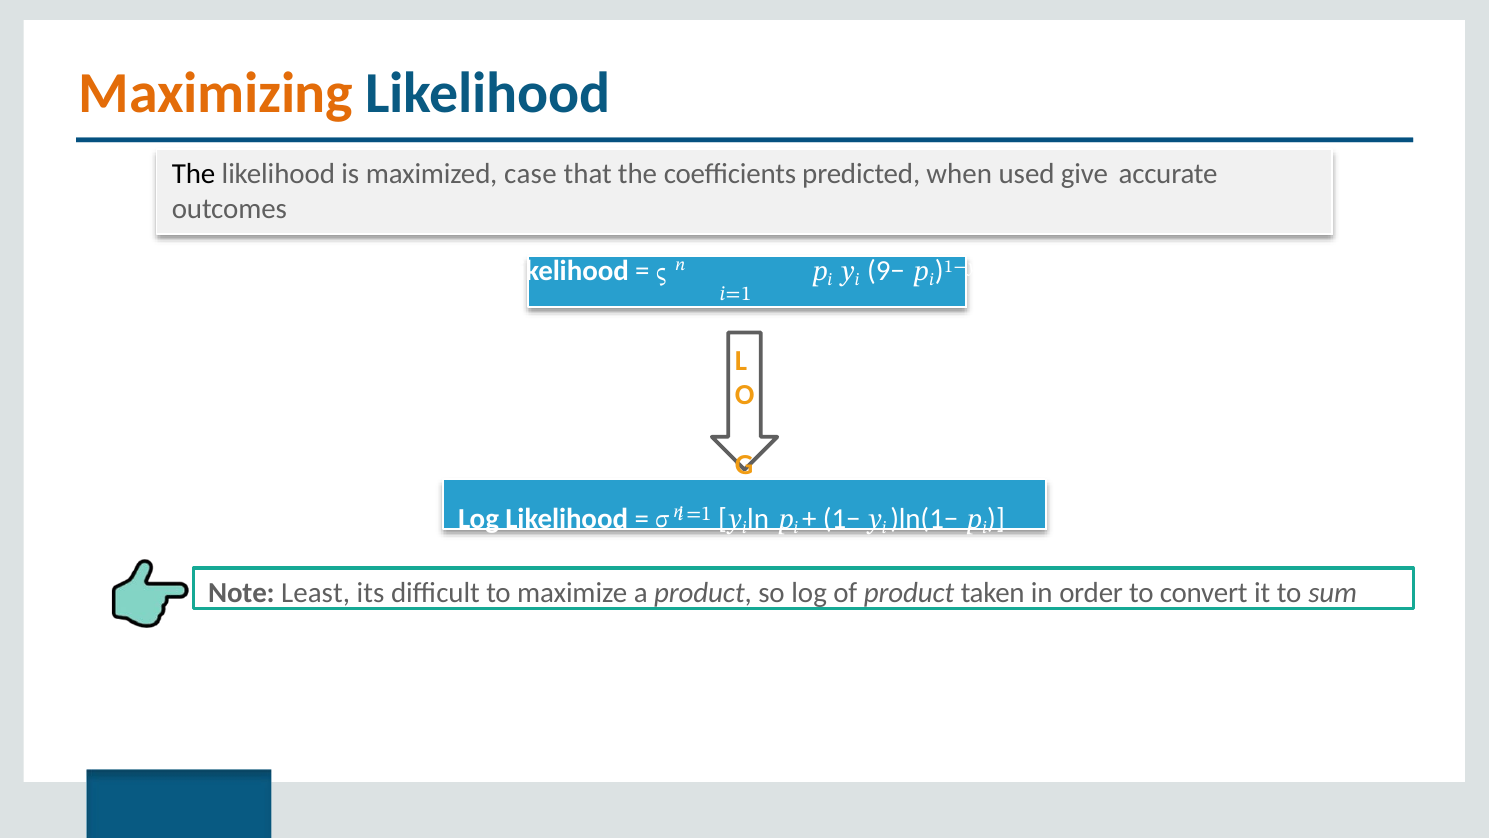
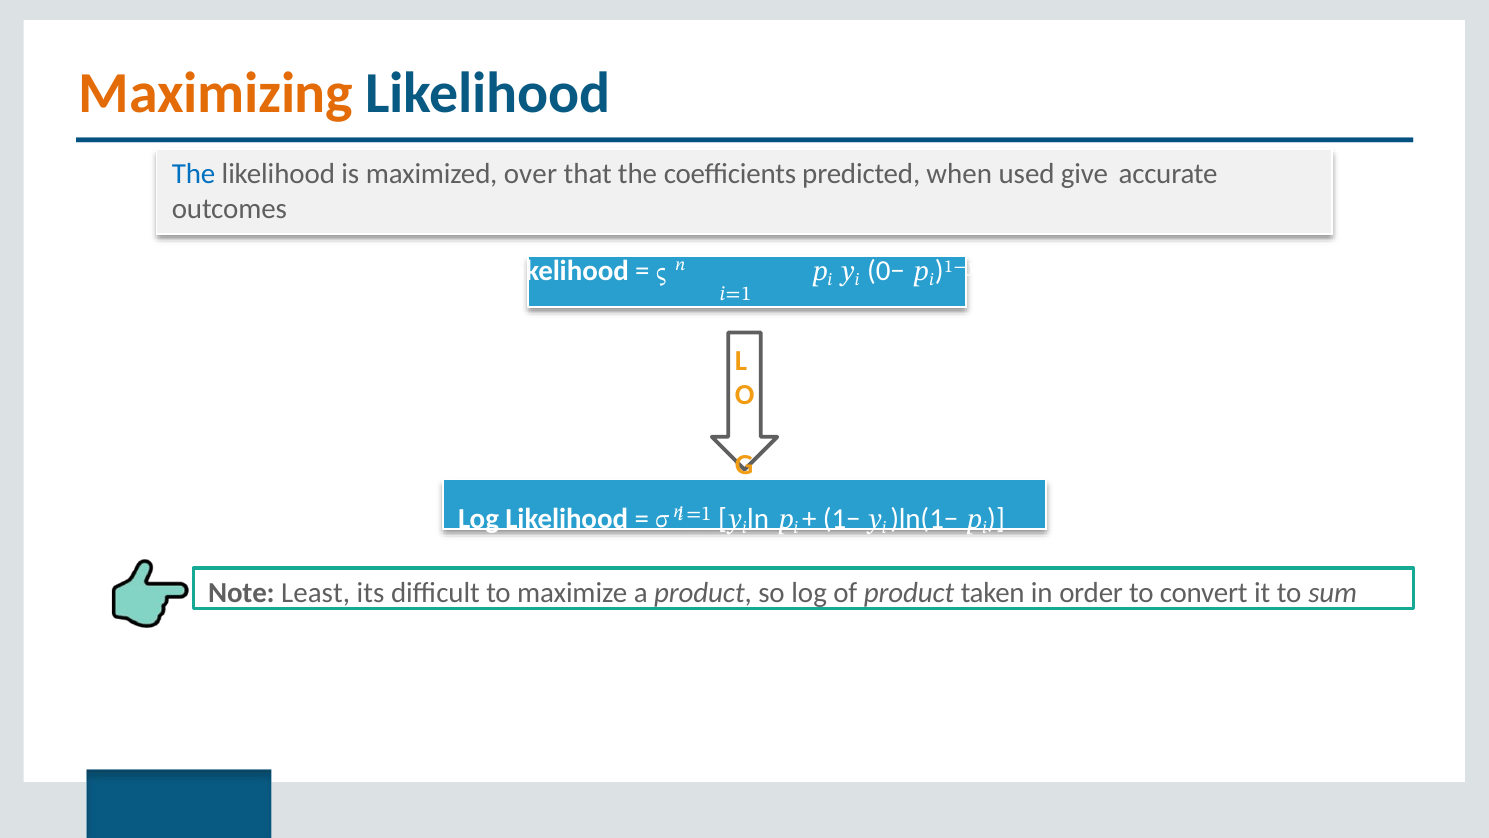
The colour: black -> blue (194, 174)
case: case -> over (530, 174)
9−: 9− -> 0− (886, 271)
